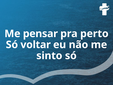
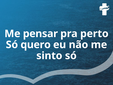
voltar: voltar -> quero (36, 45)
